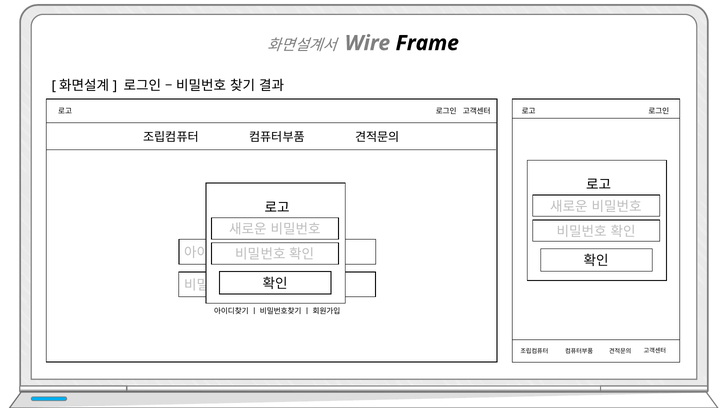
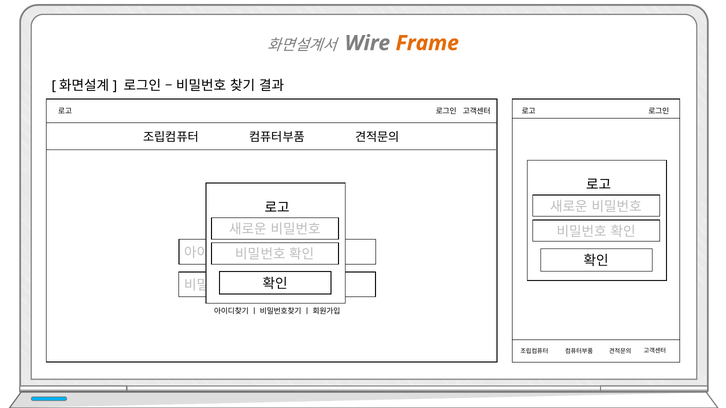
Frame colour: black -> orange (427, 43)
